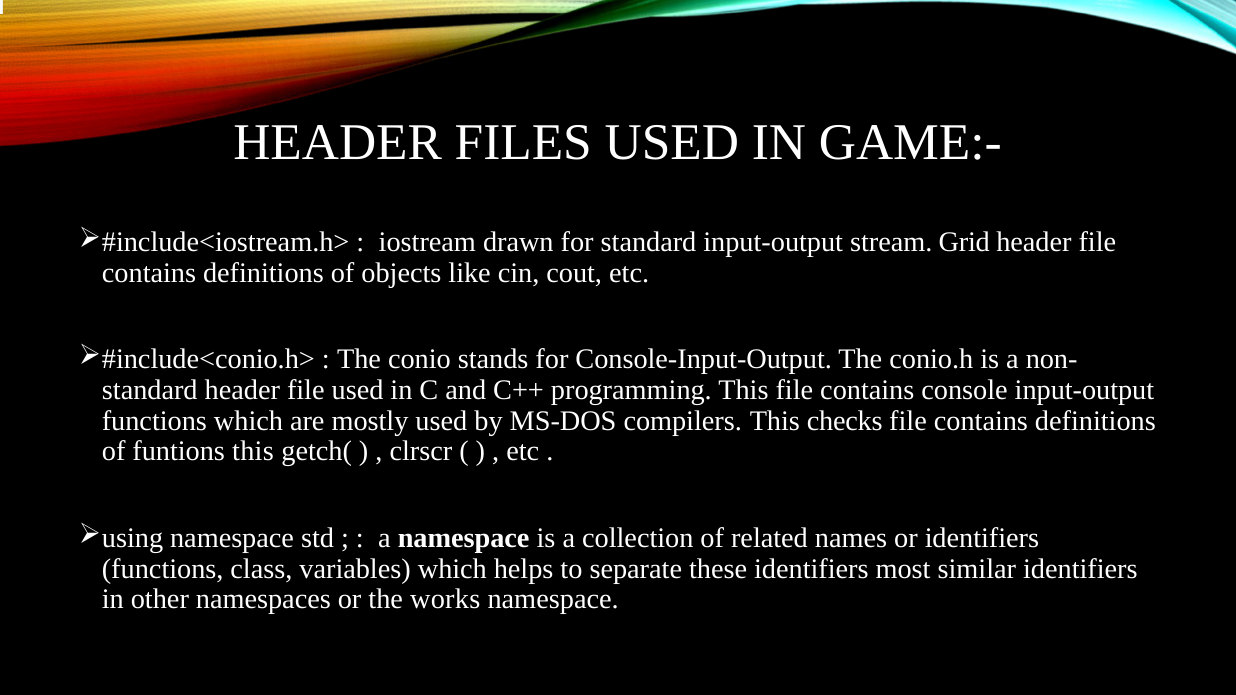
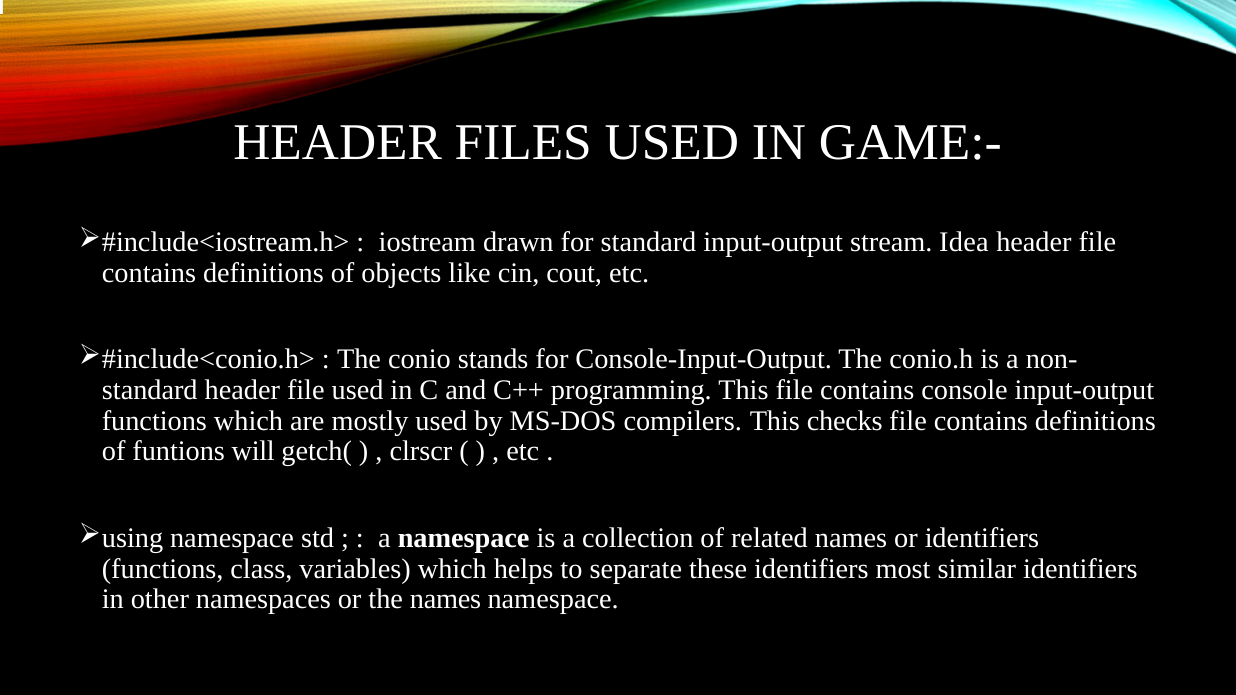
Grid: Grid -> Idea (964, 242)
funtions this: this -> will (253, 451)
the works: works -> names (445, 600)
